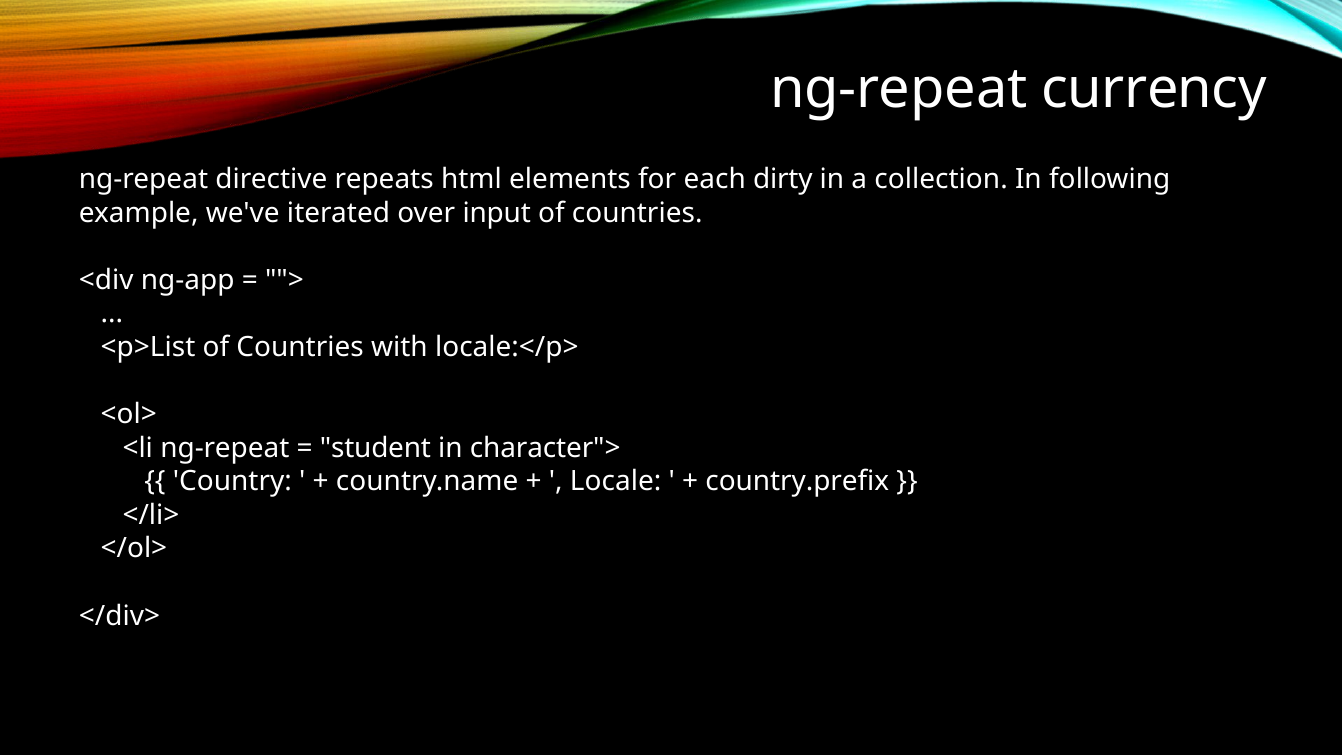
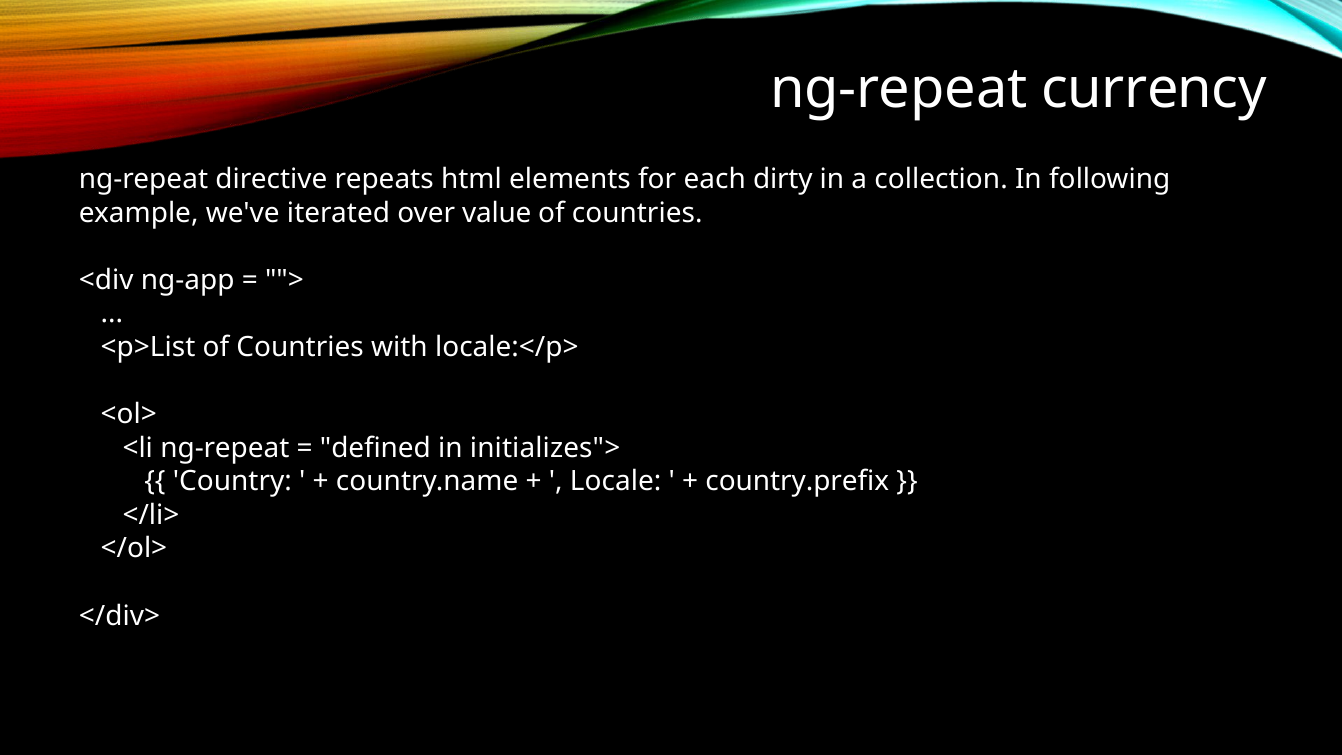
input: input -> value (497, 213)
student: student -> defined (375, 448)
character">: character"> -> initializes"> (545, 448)
